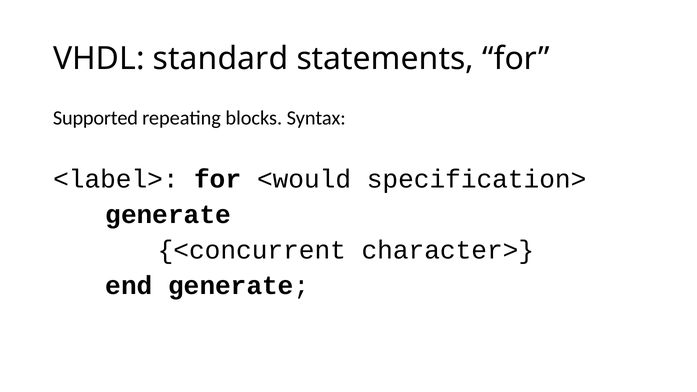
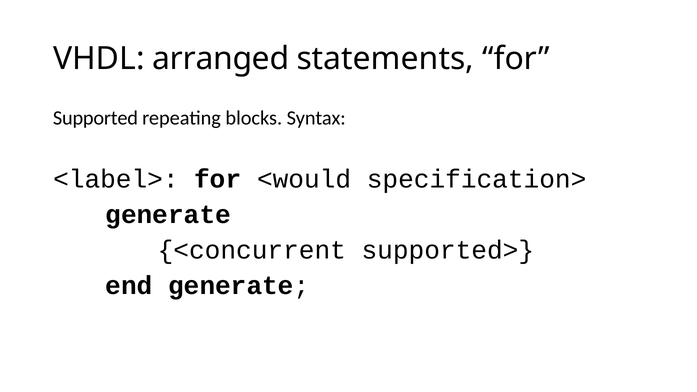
standard: standard -> arranged (221, 59)
character>: character> -> supported> (448, 250)
